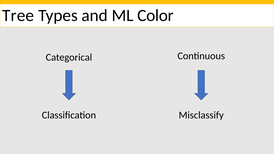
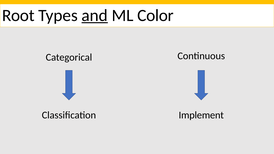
Tree: Tree -> Root (18, 15)
and underline: none -> present (95, 15)
Misclassify: Misclassify -> Implement (201, 115)
